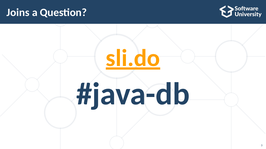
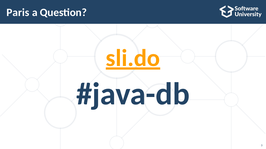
Joins: Joins -> Paris (18, 13)
